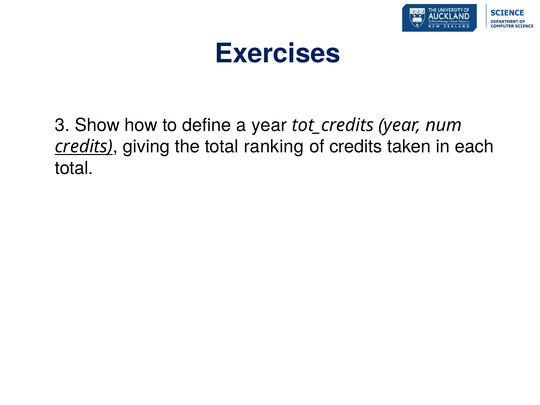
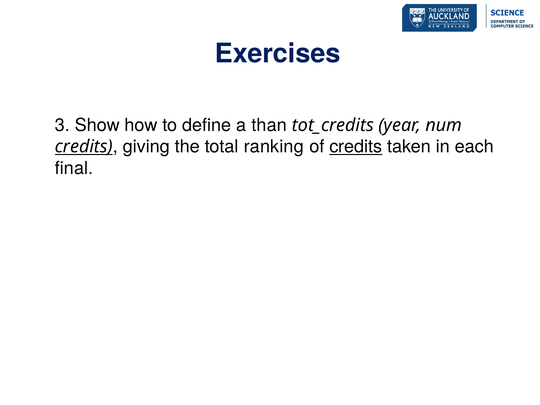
a year: year -> than (269, 125)
credits underline: none -> present (356, 147)
total: total -> final (74, 168)
